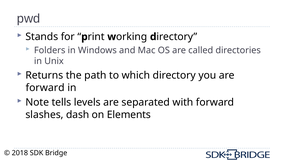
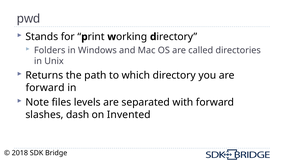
tells: tells -> files (61, 102)
Elements: Elements -> Invented (129, 115)
